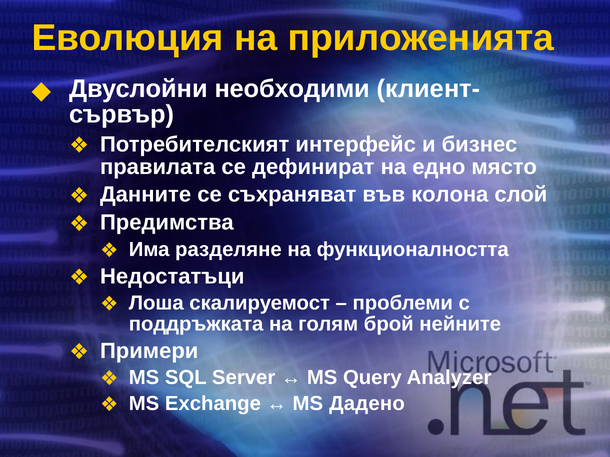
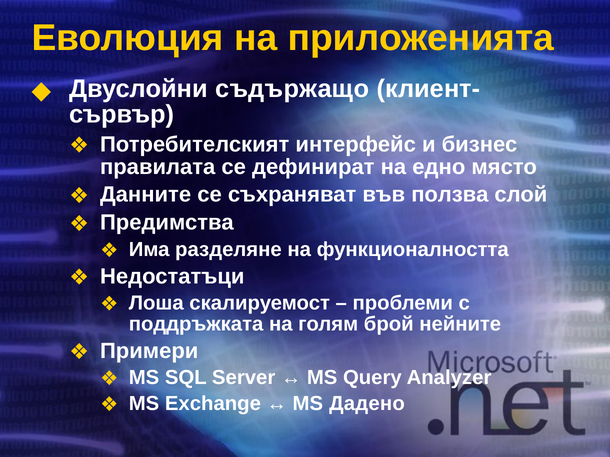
необходими: необходими -> съдържащо (292, 89)
колона: колона -> ползва (450, 195)
